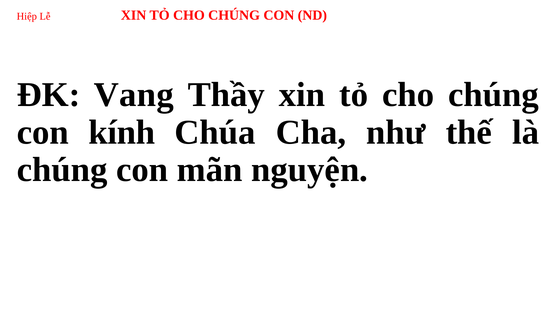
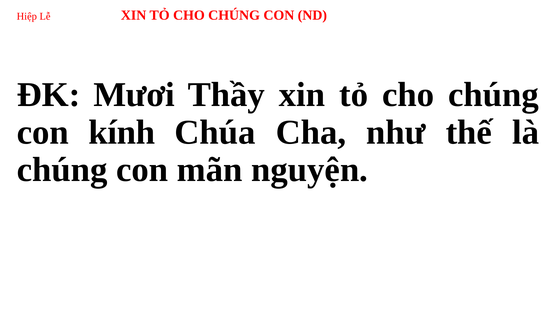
Vang: Vang -> Mươi (134, 95)
